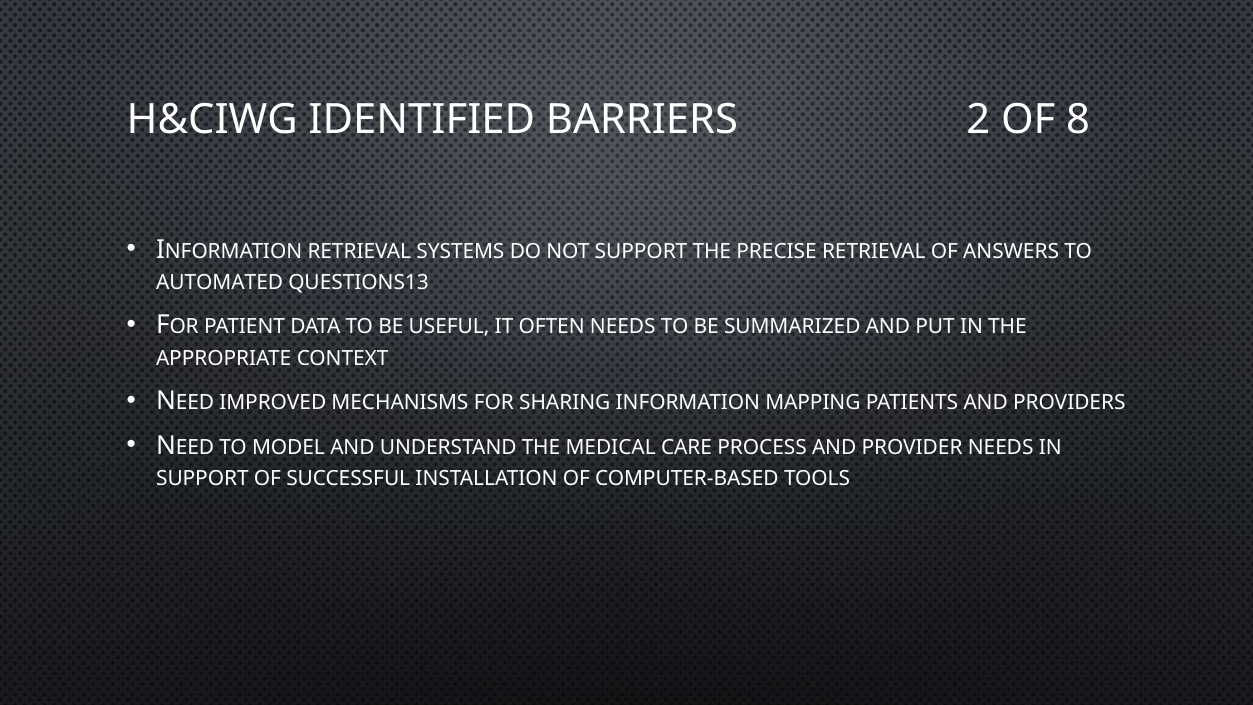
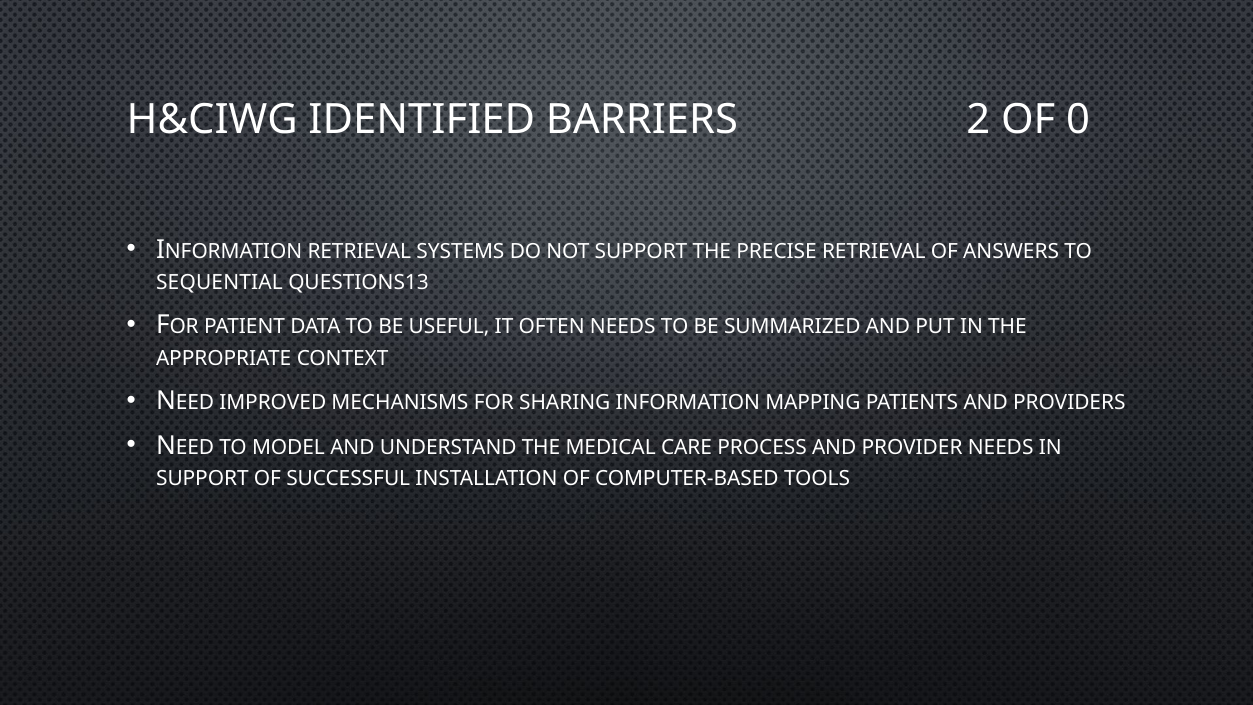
8: 8 -> 0 (1078, 120)
AUTOMATED: AUTOMATED -> SEQUENTIAL (219, 283)
